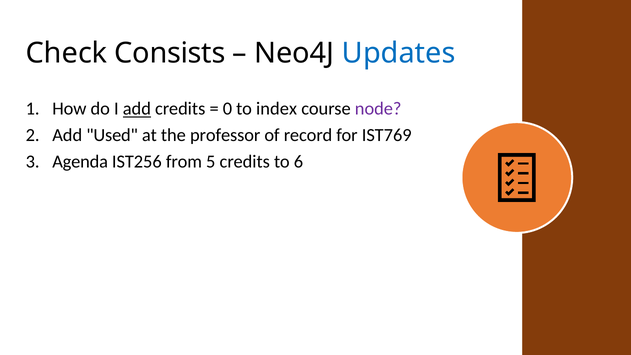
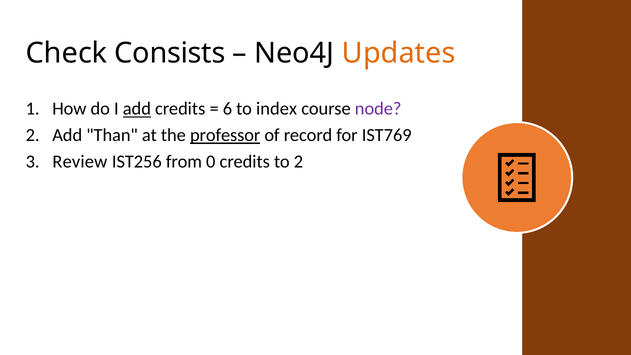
Updates colour: blue -> orange (399, 53)
0: 0 -> 6 (227, 109)
Used: Used -> Than (112, 135)
professor underline: none -> present (225, 135)
Agenda: Agenda -> Review (80, 162)
5: 5 -> 0 (211, 162)
to 6: 6 -> 2 (298, 162)
